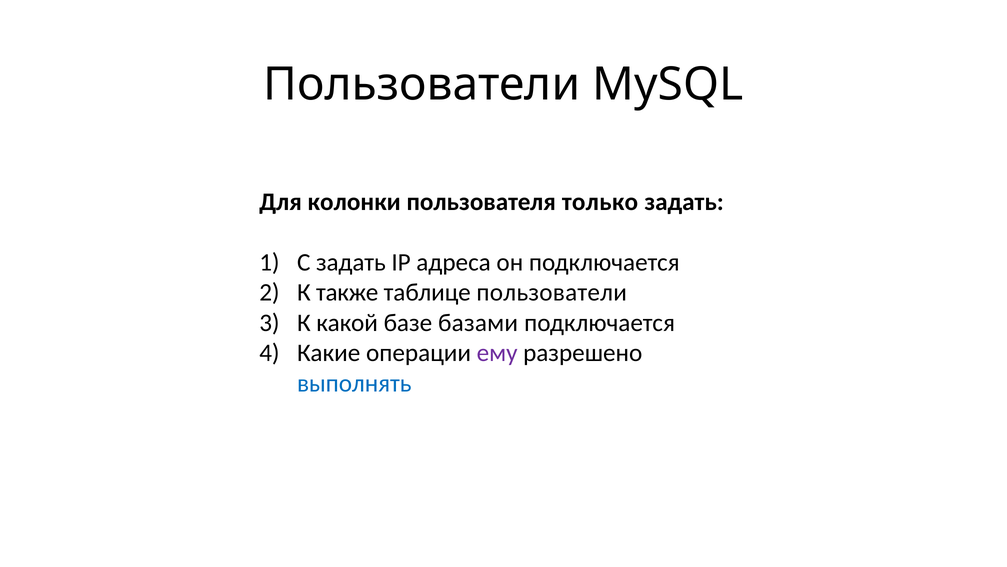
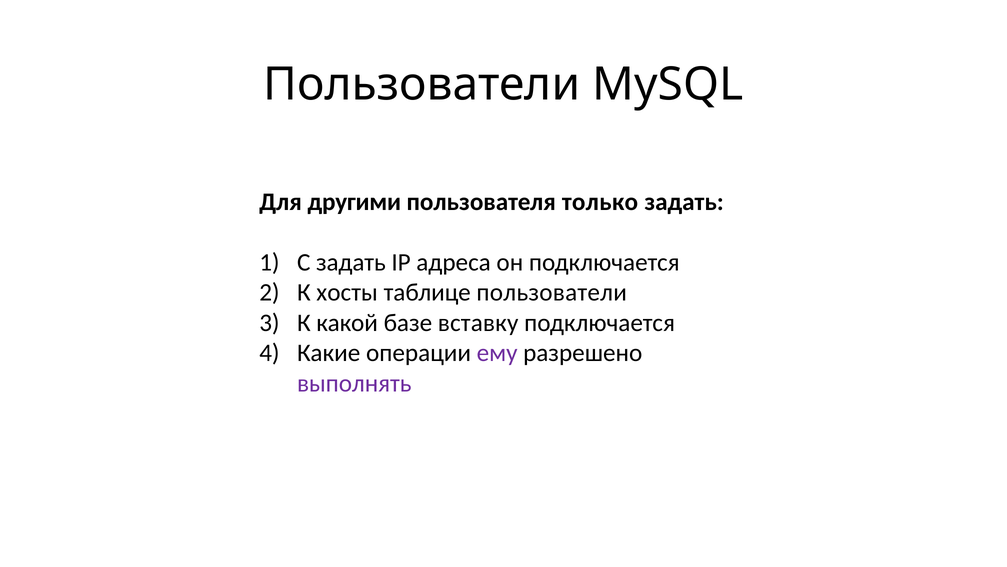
колонки: колонки -> другими (354, 202)
также: также -> хосты (347, 292)
базами: базами -> вставку (478, 323)
выполнять colour: blue -> purple (354, 383)
